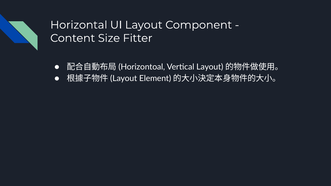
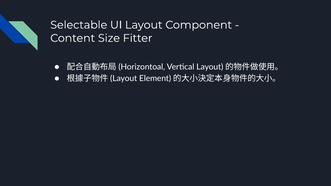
Horizontal: Horizontal -> Selectable (79, 25)
